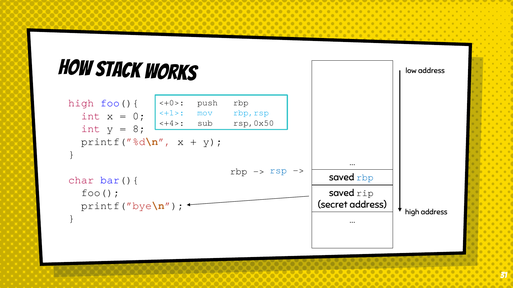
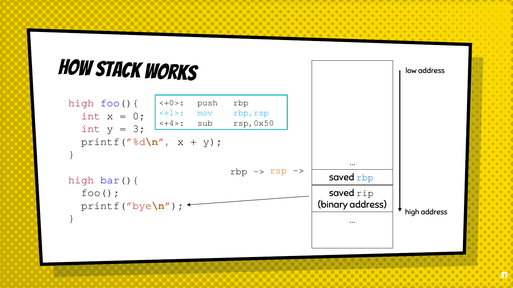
8: 8 -> 3 (139, 129)
rsp colour: blue -> orange (278, 171)
char: char -> high (81, 180)
secret: secret -> binary (333, 205)
